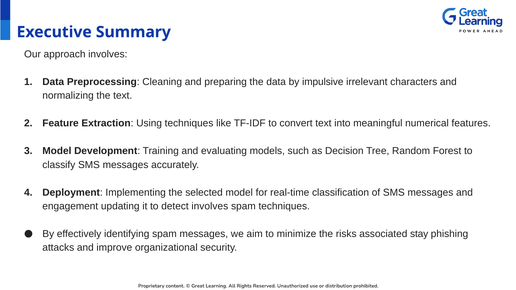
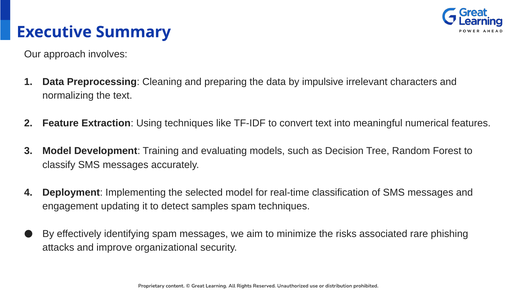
detect involves: involves -> samples (210, 206)
stay: stay -> rare (419, 234)
